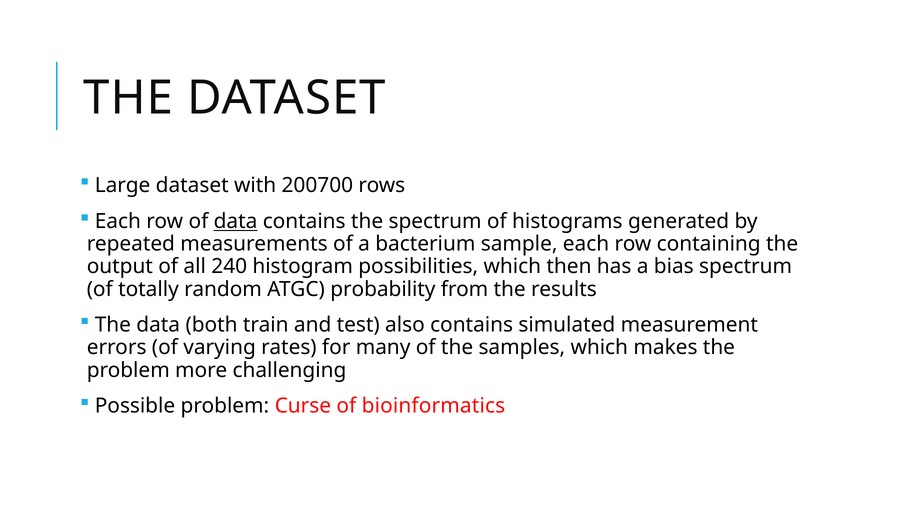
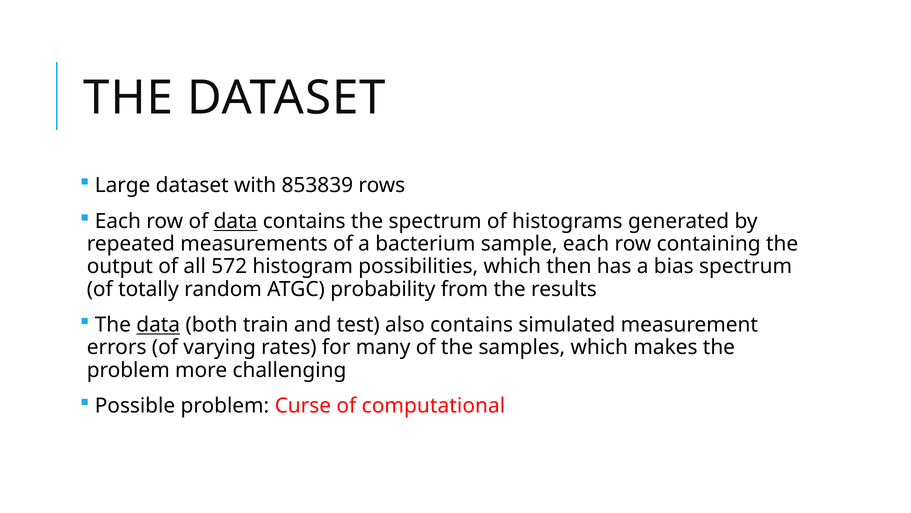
200700: 200700 -> 853839 (317, 185)
240: 240 -> 572 (229, 266)
data underline: none -> present (158, 325)
bioinformatics: bioinformatics -> computational (433, 406)
